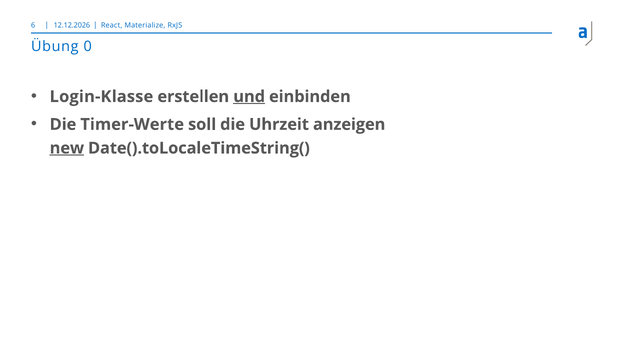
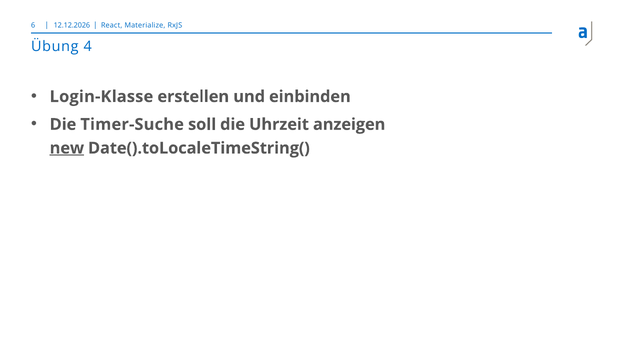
0: 0 -> 4 (88, 47)
und underline: present -> none (249, 97)
Timer-Werte: Timer-Werte -> Timer-Suche (132, 124)
